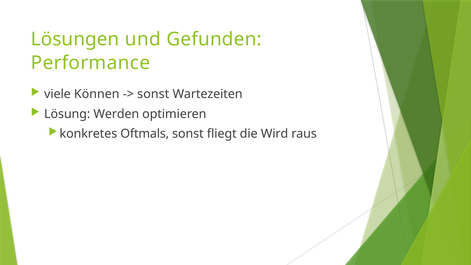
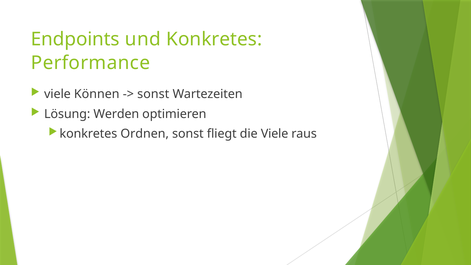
Lösungen: Lösungen -> Endpoints (75, 39)
und Gefunden: Gefunden -> Konkretes (214, 39)
Oftmals: Oftmals -> Ordnen (145, 134)
die Wird: Wird -> Viele (275, 134)
